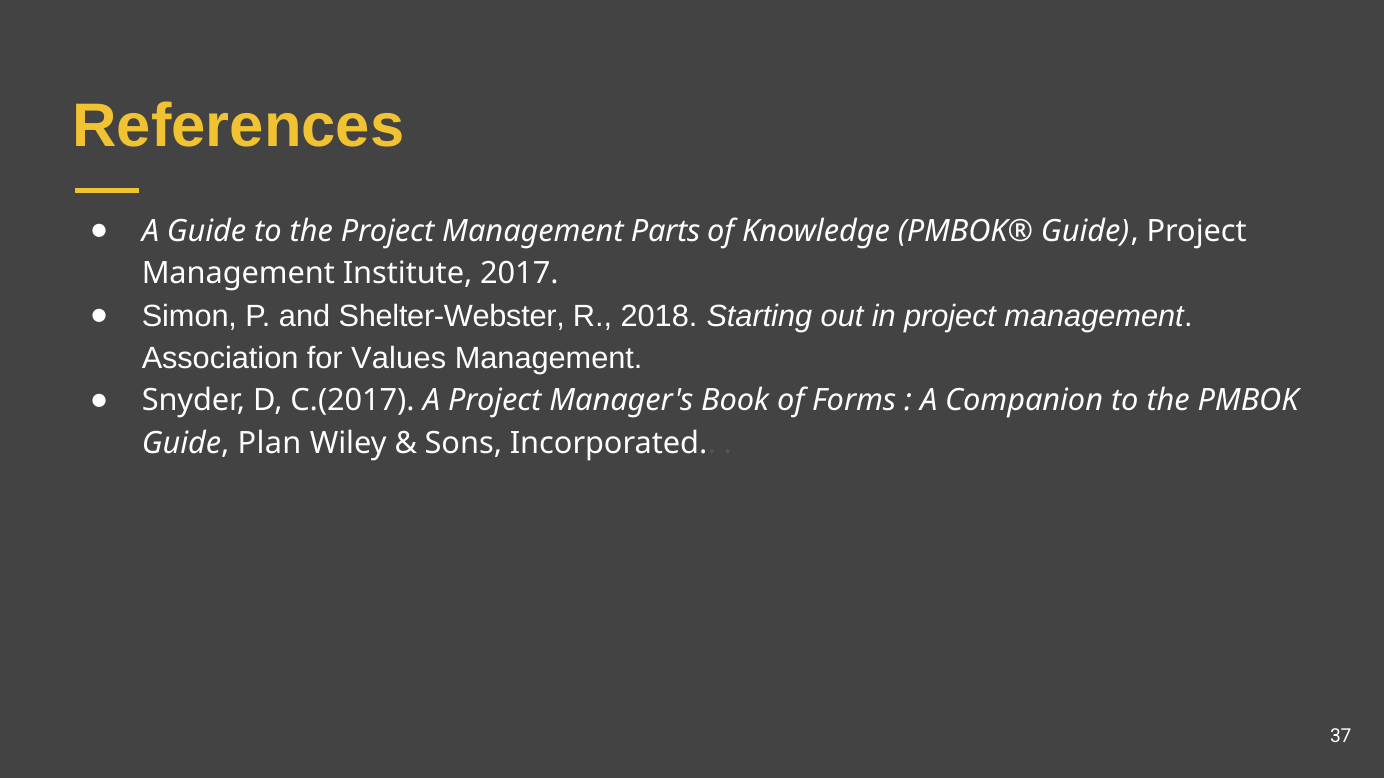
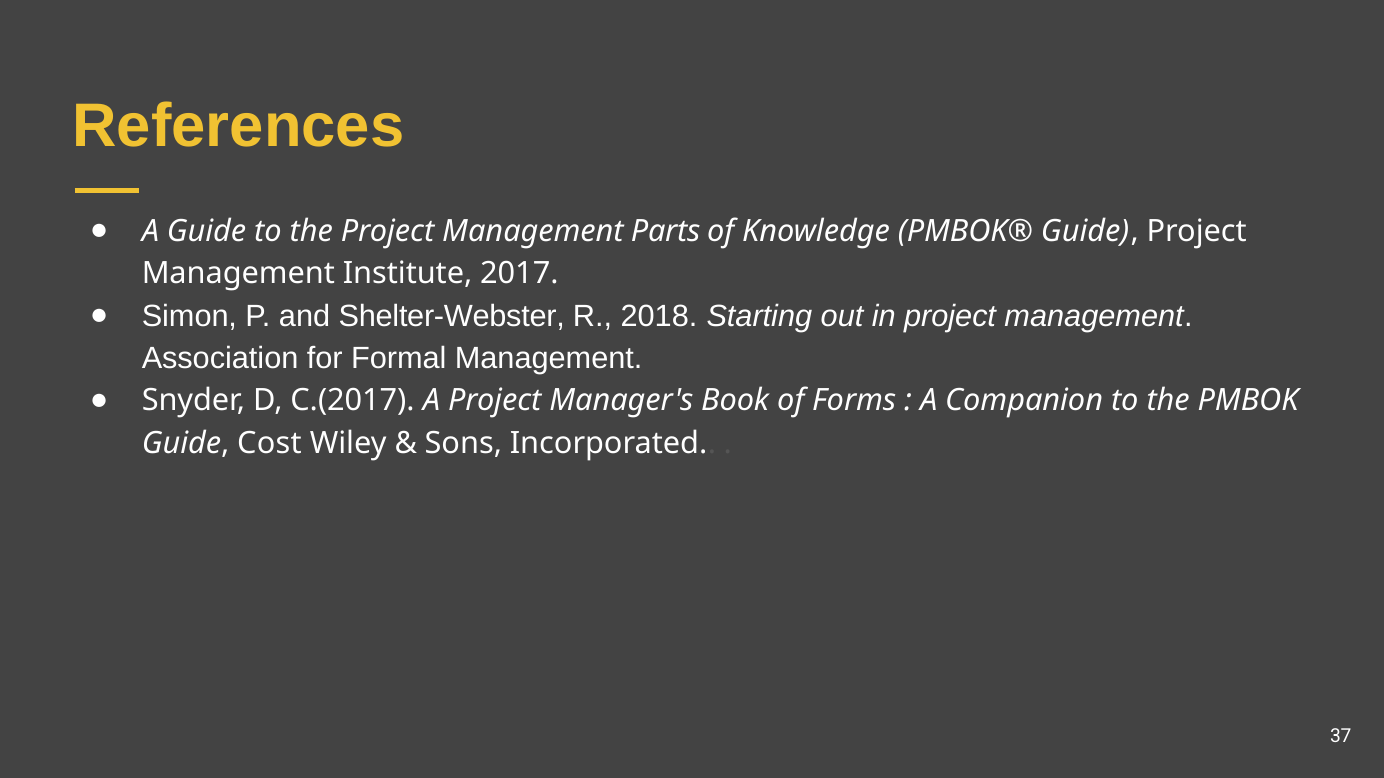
Values: Values -> Formal (399, 359)
Plan: Plan -> Cost (269, 443)
